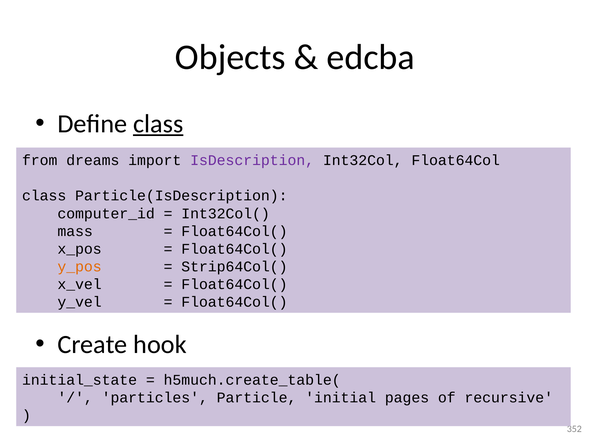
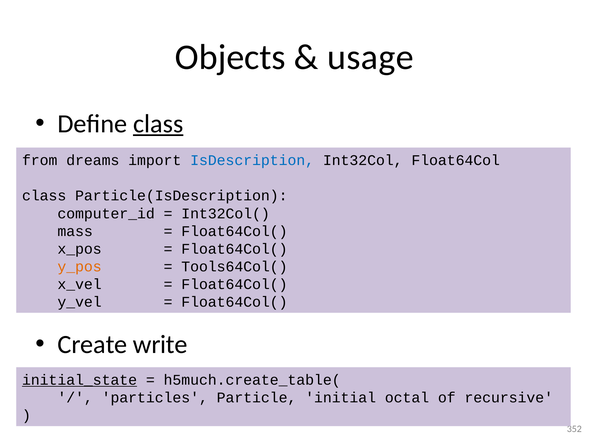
edcba: edcba -> usage (370, 57)
IsDescription colour: purple -> blue (252, 160)
Strip64Col(: Strip64Col( -> Tools64Col( (234, 266)
hook: hook -> write (160, 344)
initial_state underline: none -> present (80, 380)
pages: pages -> octal (407, 397)
